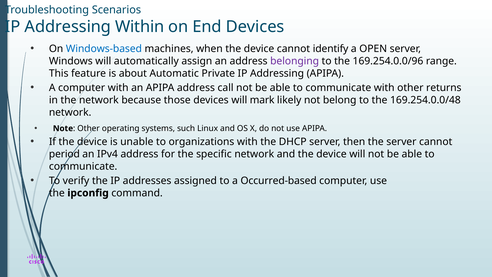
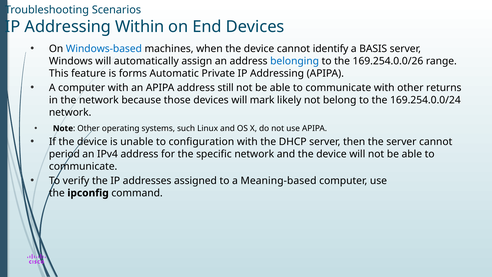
OPEN: OPEN -> BASIS (373, 49)
belonging colour: purple -> blue (295, 61)
169.254.0.0/96: 169.254.0.0/96 -> 169.254.0.0/26 (388, 61)
about: about -> forms (133, 73)
call: call -> still (226, 88)
169.254.0.0/48: 169.254.0.0/48 -> 169.254.0.0/24 (425, 100)
organizations: organizations -> configuration (201, 142)
Occurred-based: Occurred-based -> Meaning-based (279, 181)
